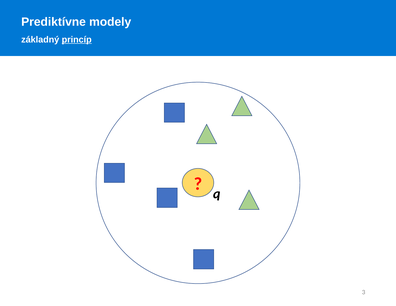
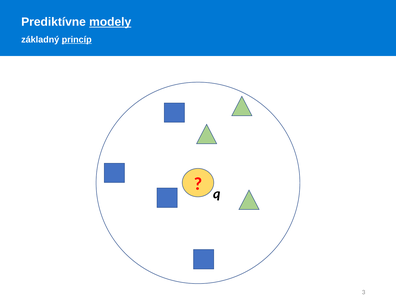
modely underline: none -> present (110, 22)
